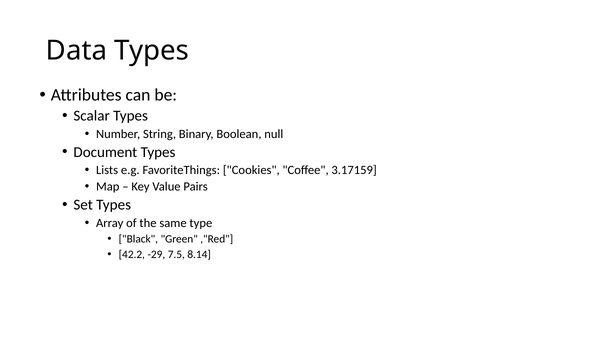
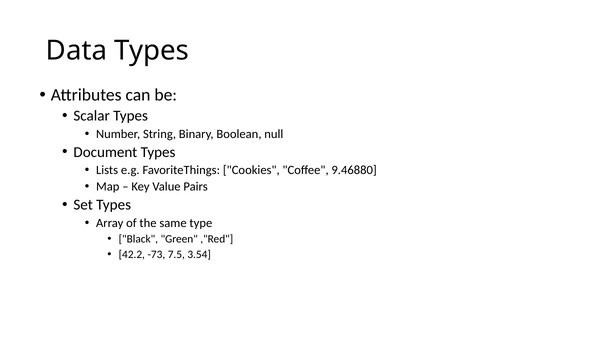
3.17159: 3.17159 -> 9.46880 (354, 170)
-29: -29 -> -73 (156, 254)
8.14: 8.14 -> 3.54 (199, 254)
